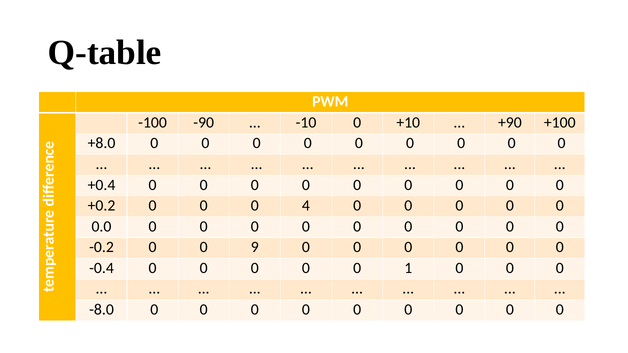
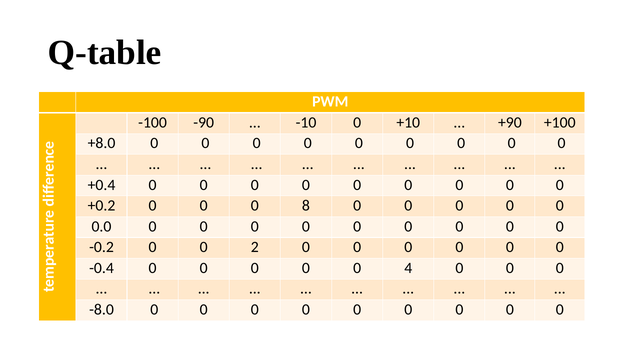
4: 4 -> 8 (306, 206)
9: 9 -> 2 (255, 247)
1: 1 -> 4 (408, 268)
